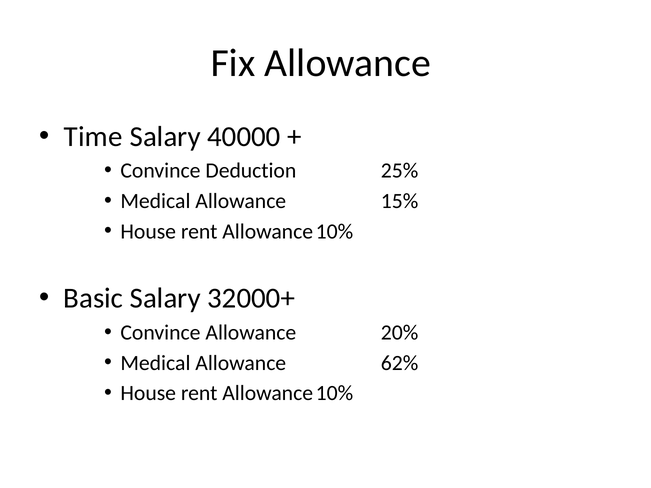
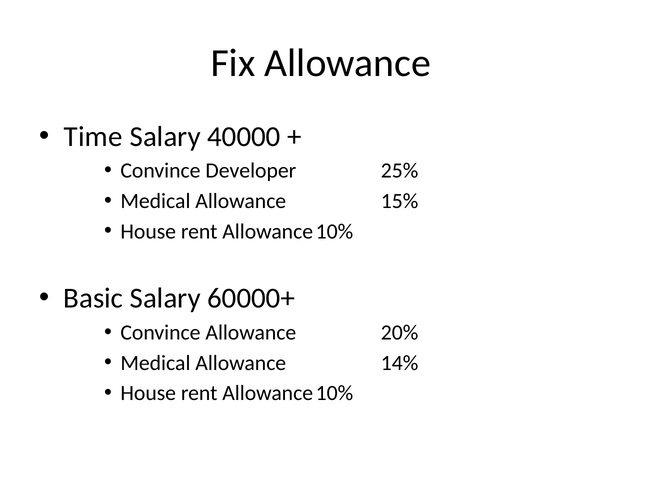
Deduction: Deduction -> Developer (251, 171)
32000+: 32000+ -> 60000+ (251, 299)
62%: 62% -> 14% (400, 363)
